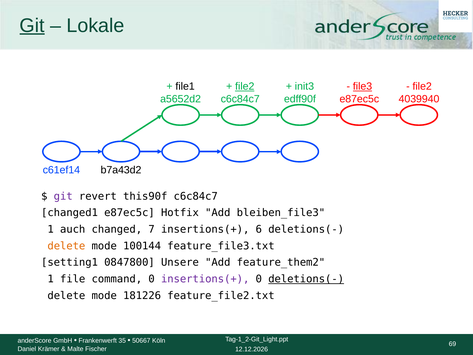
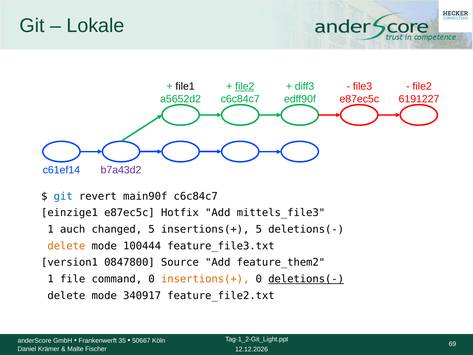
Git underline: present -> none (32, 26)
init3: init3 -> diff3 (304, 86)
file3 underline: present -> none (362, 86)
4039940: 4039940 -> 6191227 (419, 99)
b7a43d2 colour: black -> purple (121, 170)
git colour: purple -> blue (63, 196)
this90f: this90f -> main90f (145, 196)
changed1: changed1 -> einzige1 (70, 213)
bleiben_file3: bleiben_file3 -> mittels_file3 (281, 213)
changed 7: 7 -> 5 (152, 229)
insertions(+ 6: 6 -> 5 (259, 229)
100144: 100144 -> 100444 (142, 246)
setting1: setting1 -> version1 (70, 262)
Unsere: Unsere -> Source (180, 262)
insertions(+ colour: purple -> orange (205, 279)
181226: 181226 -> 340917 (142, 295)
